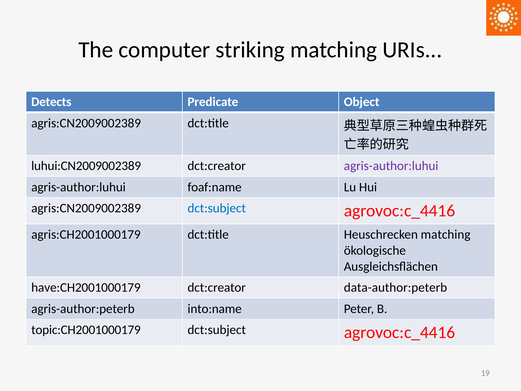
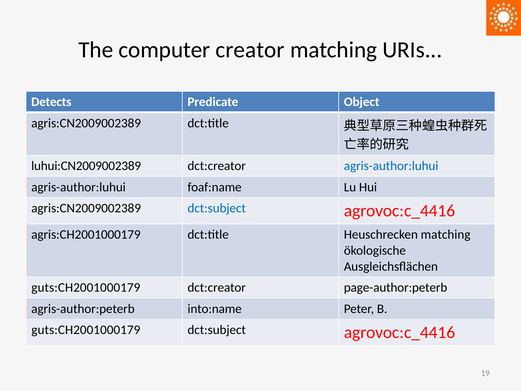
striking: striking -> creator (250, 50)
agris-author:luhui colour: purple -> blue (391, 166)
have:CH2001000179: have:CH2001000179 -> guts:CH2001000179 (86, 287)
data-author:peterb: data-author:peterb -> page-author:peterb (396, 287)
topic:CH2001000179: topic:CH2001000179 -> guts:CH2001000179 (86, 330)
